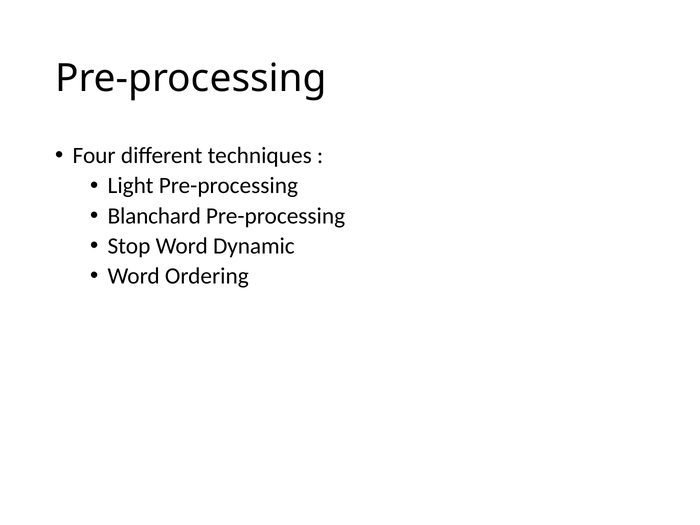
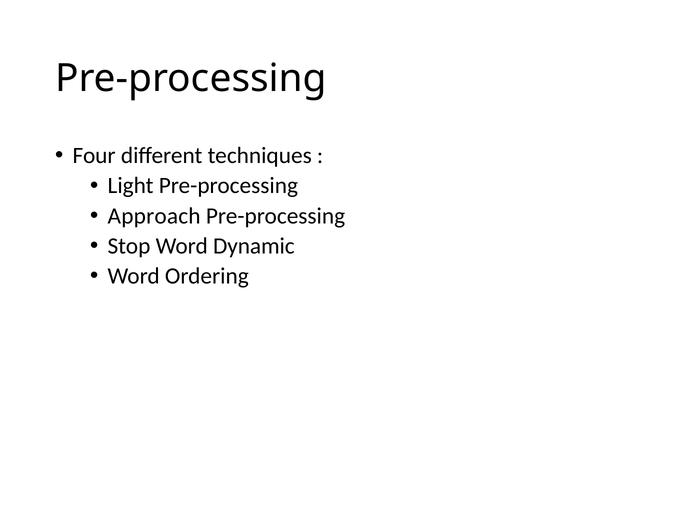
Blanchard: Blanchard -> Approach (154, 216)
